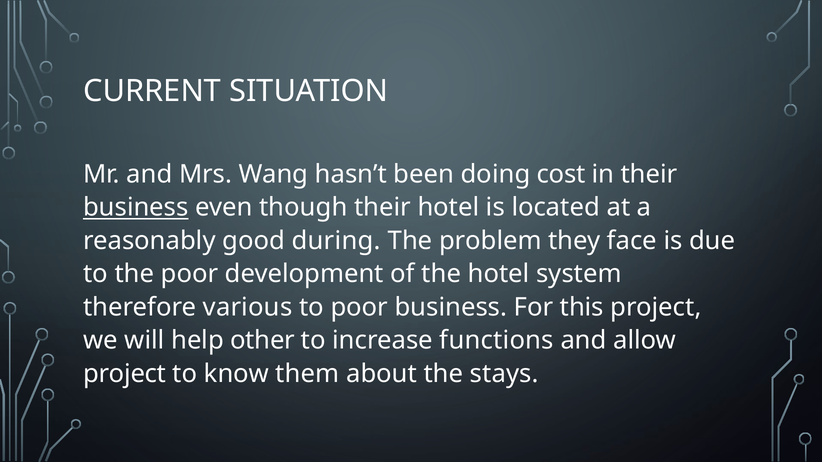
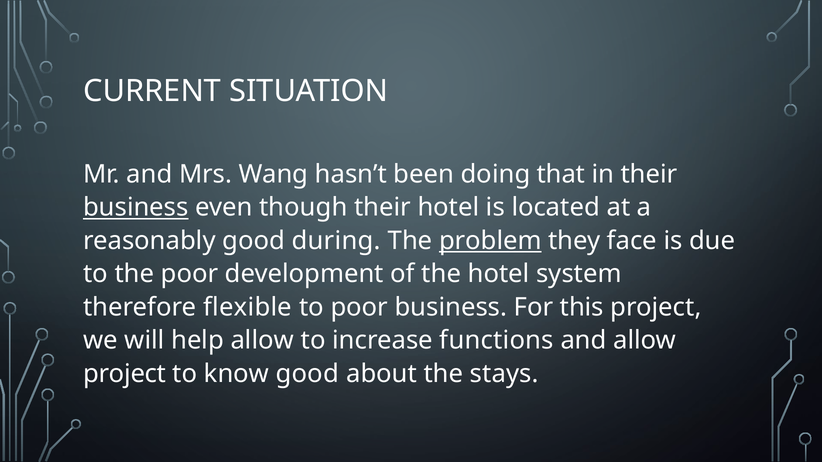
cost: cost -> that (561, 174)
problem underline: none -> present (490, 241)
various: various -> flexible (248, 308)
help other: other -> allow (262, 341)
know them: them -> good (307, 374)
